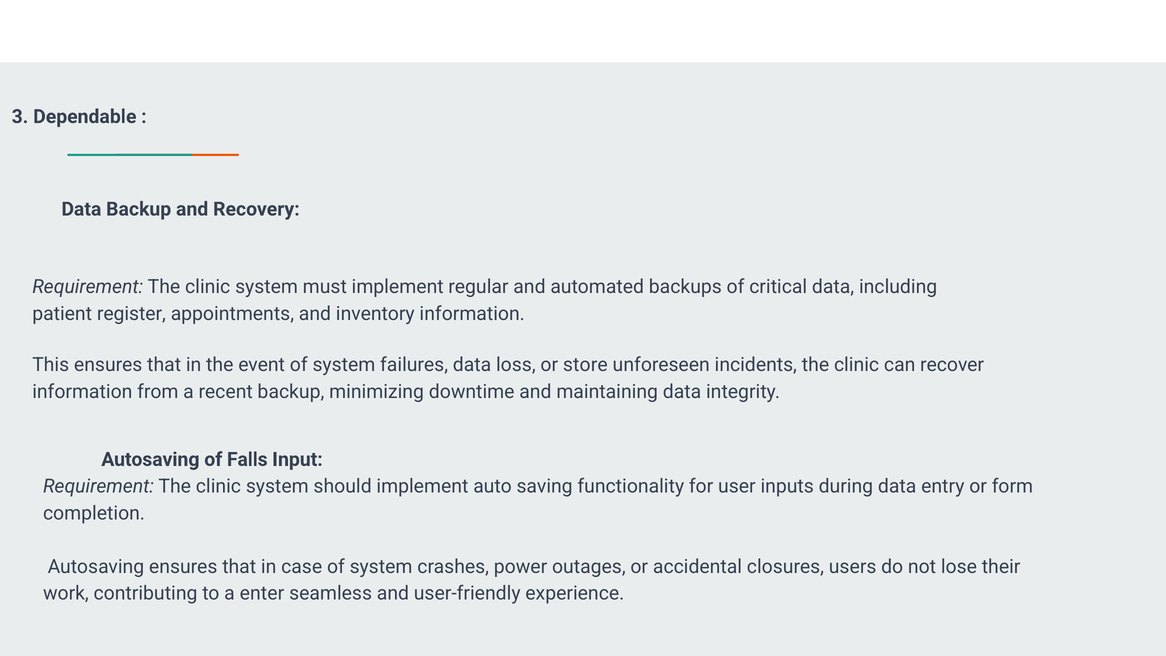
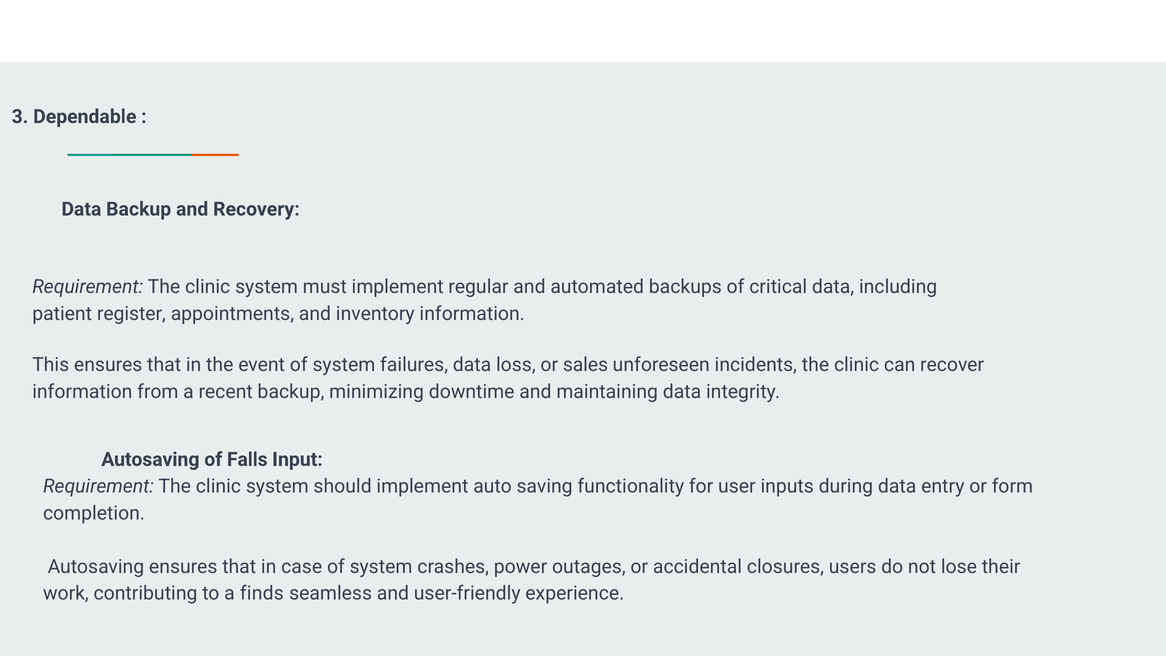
store: store -> sales (585, 365)
enter: enter -> finds (262, 593)
